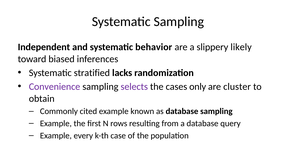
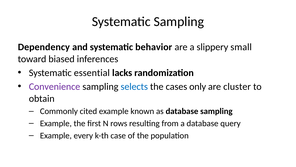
Independent: Independent -> Dependency (44, 47)
likely: likely -> small (241, 47)
stratified: stratified -> essential (92, 73)
selects colour: purple -> blue (134, 86)
